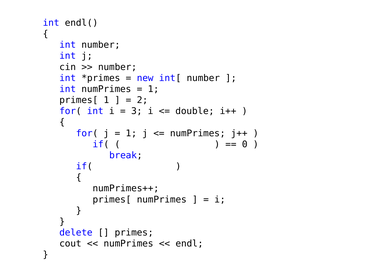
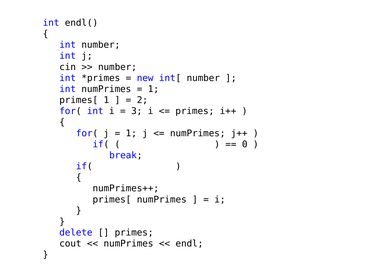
double: double -> primes (195, 111)
